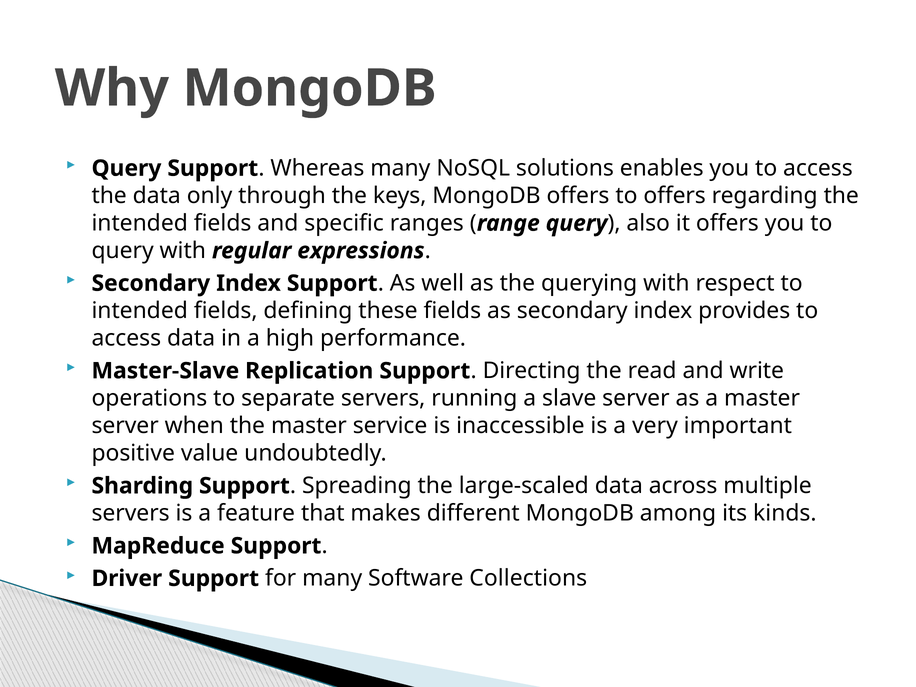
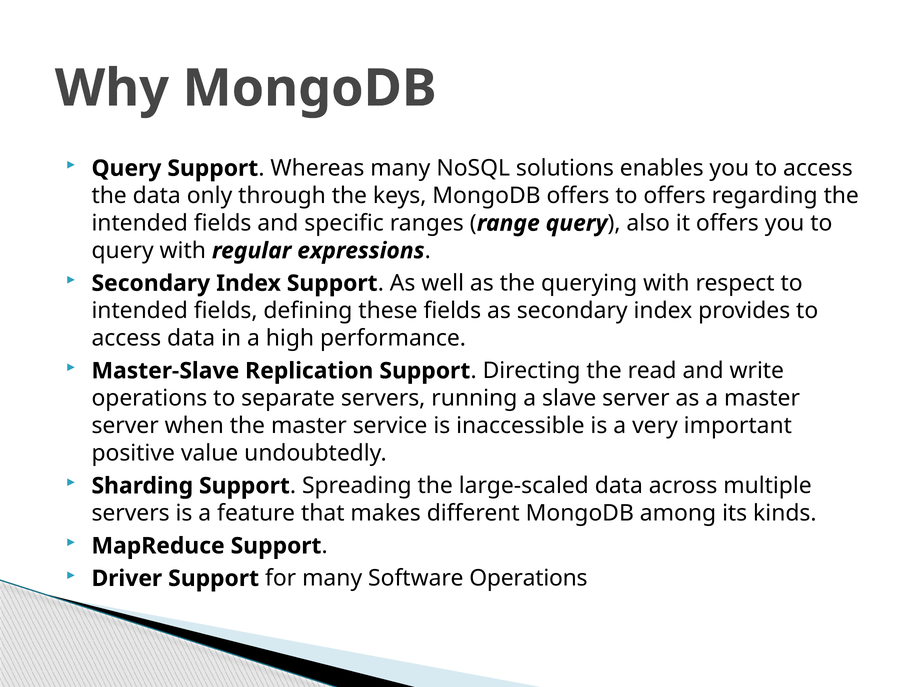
Software Collections: Collections -> Operations (528, 578)
